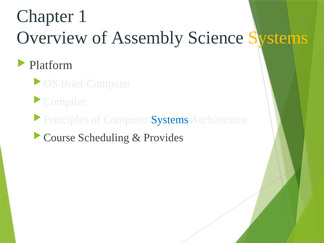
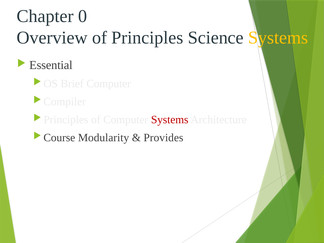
1: 1 -> 0 (83, 16)
Assembly: Assembly -> Principles (147, 38)
Platform: Platform -> Essential (51, 65)
Systems colour: blue -> red (170, 120)
Scheduling: Scheduling -> Modularity (104, 138)
